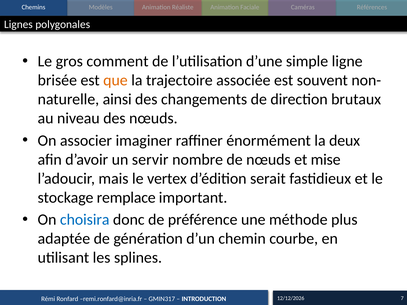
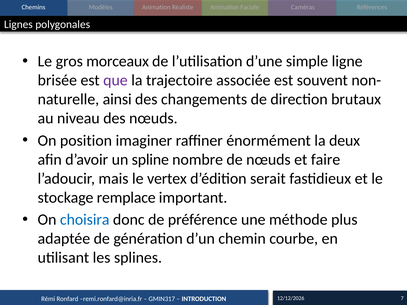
comment: comment -> morceaux (118, 61)
que colour: orange -> purple (115, 80)
associer: associer -> position (86, 141)
servir: servir -> spline (150, 160)
mise: mise -> faire (326, 160)
